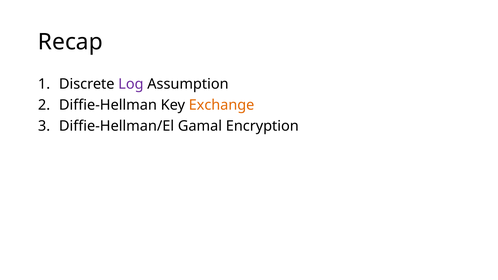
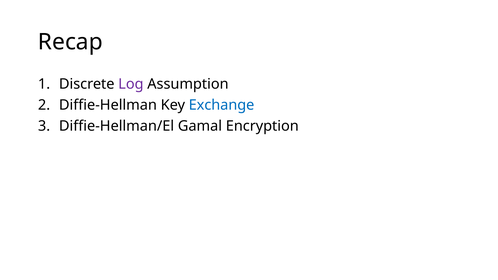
Exchange colour: orange -> blue (222, 105)
